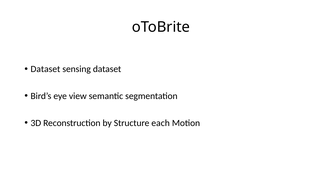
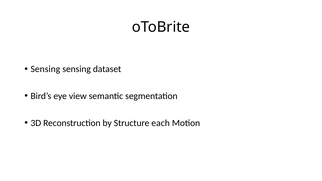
Dataset: Dataset -> Sensing (45, 69)
